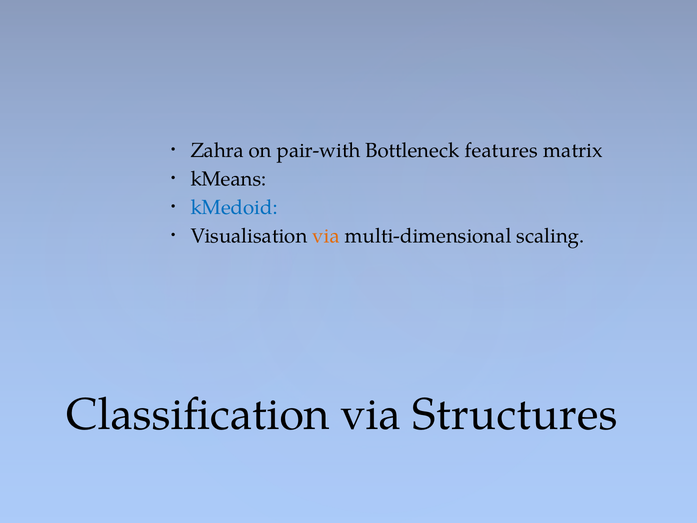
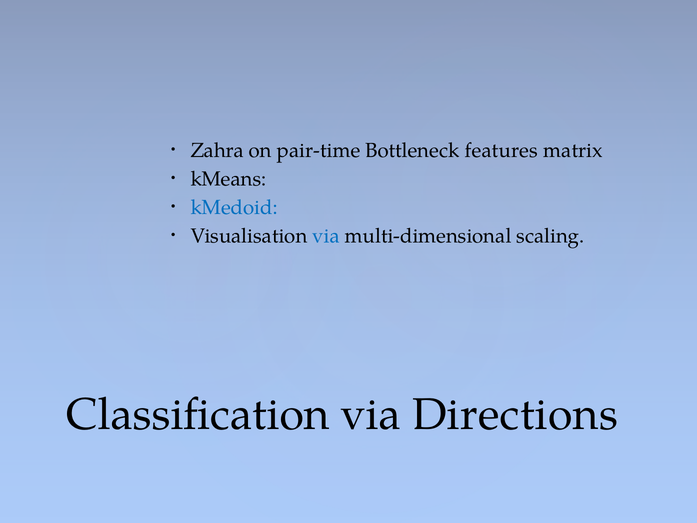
pair-with: pair-with -> pair-time (319, 150)
via colour: orange -> blue (326, 236)
Structures: Structures -> Directions (515, 414)
